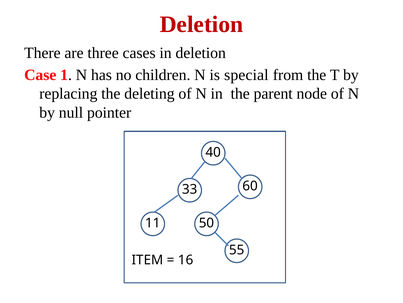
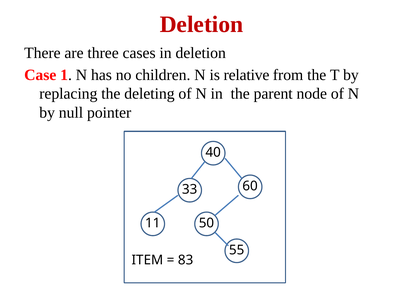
special: special -> relative (247, 75)
16: 16 -> 83 (186, 259)
